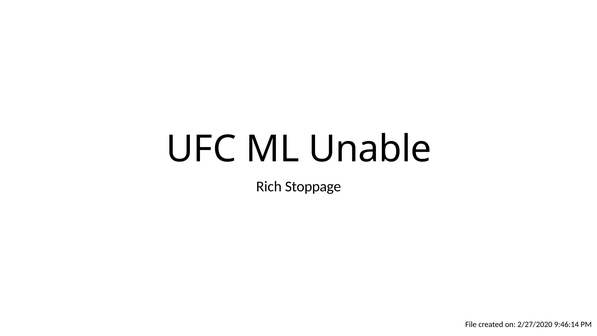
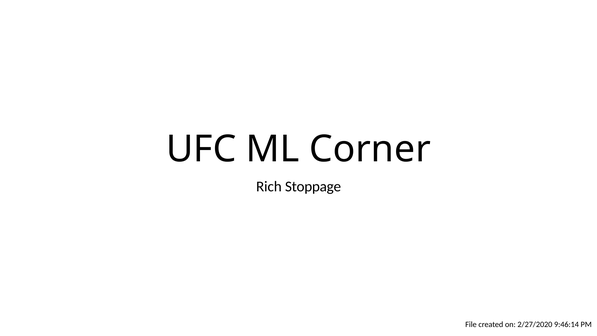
Unable: Unable -> Corner (370, 149)
